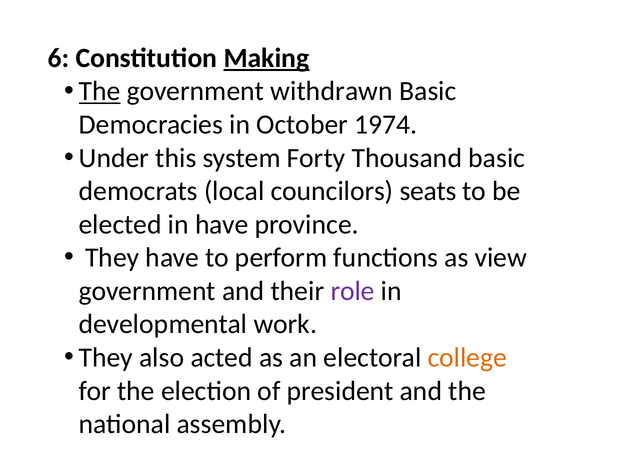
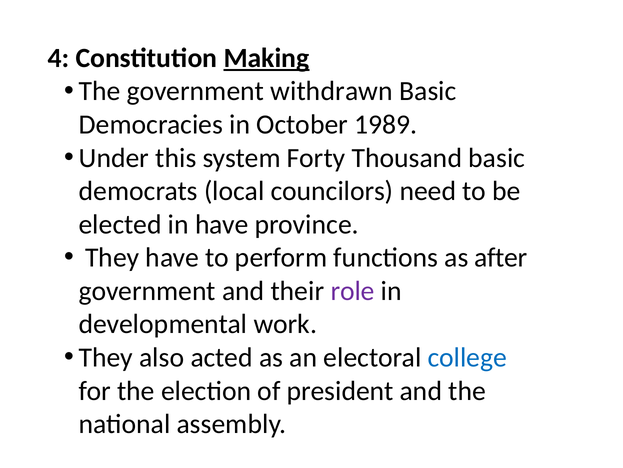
6: 6 -> 4 (58, 58)
The underline: present -> none (100, 91)
1974: 1974 -> 1989 (386, 124)
seats: seats -> need (428, 191)
view: view -> after (501, 257)
college colour: orange -> blue (467, 357)
